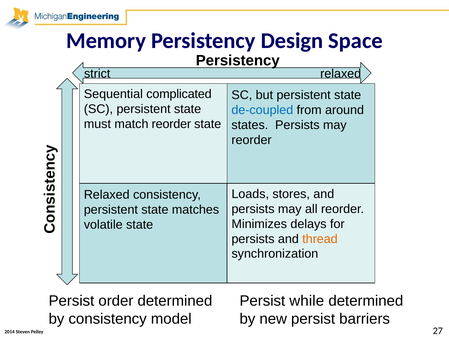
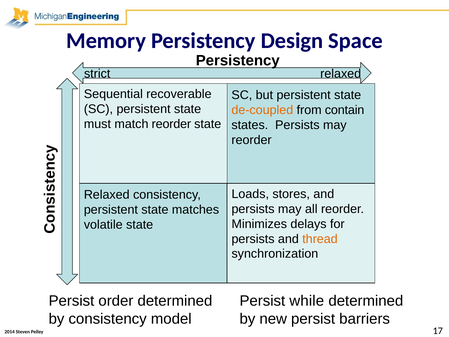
complicated: complicated -> recoverable (179, 94)
de-coupled colour: blue -> orange (262, 110)
around: around -> contain (345, 110)
27: 27 -> 17 (438, 331)
